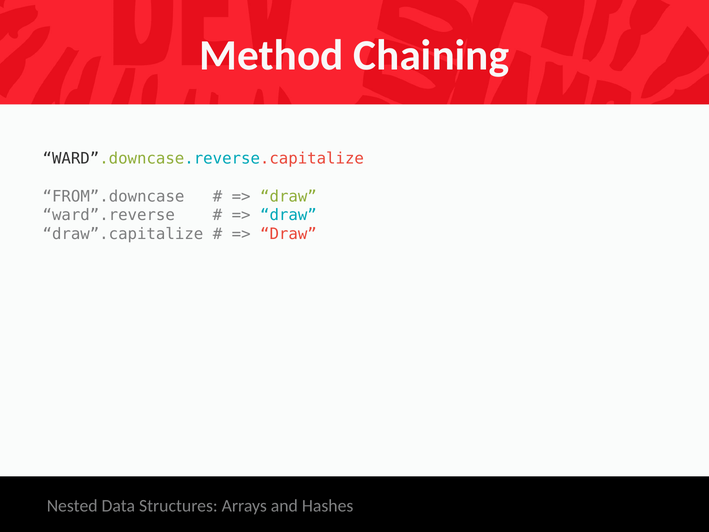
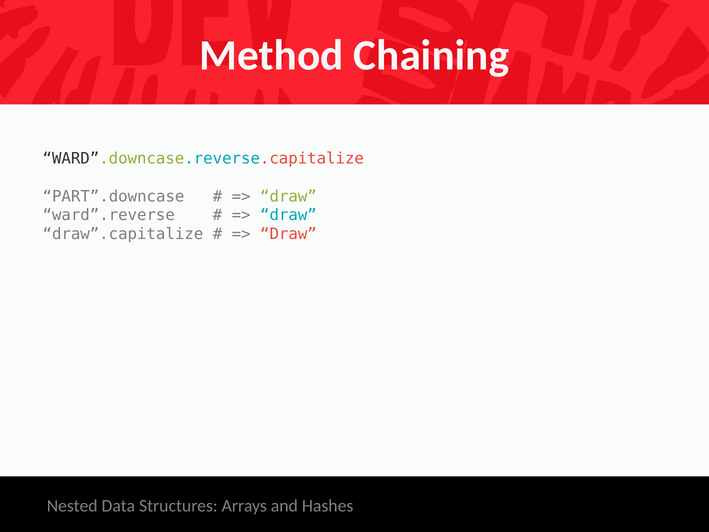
FROM”.downcase: FROM”.downcase -> PART”.downcase (114, 196)
